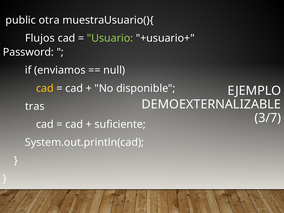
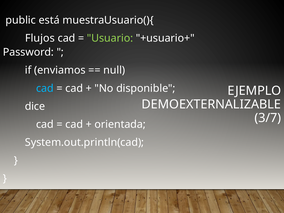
otra: otra -> está (49, 20)
cad colour: yellow -> light blue (45, 88)
tras: tras -> dice (35, 106)
suficiente: suficiente -> orientada (120, 124)
